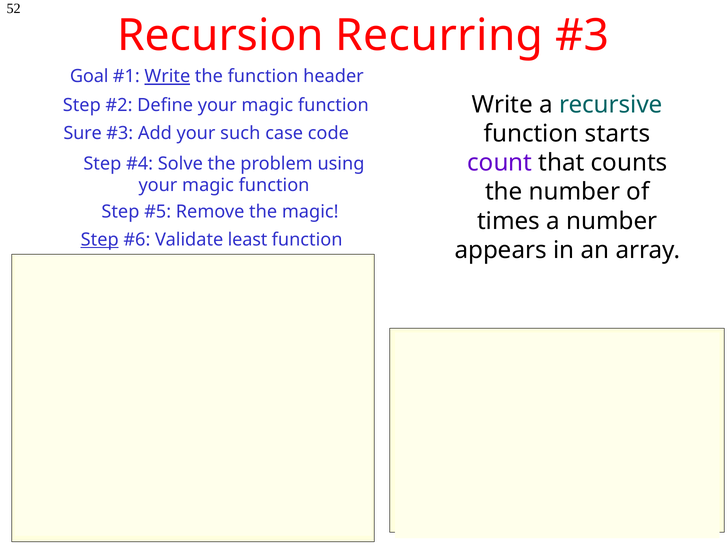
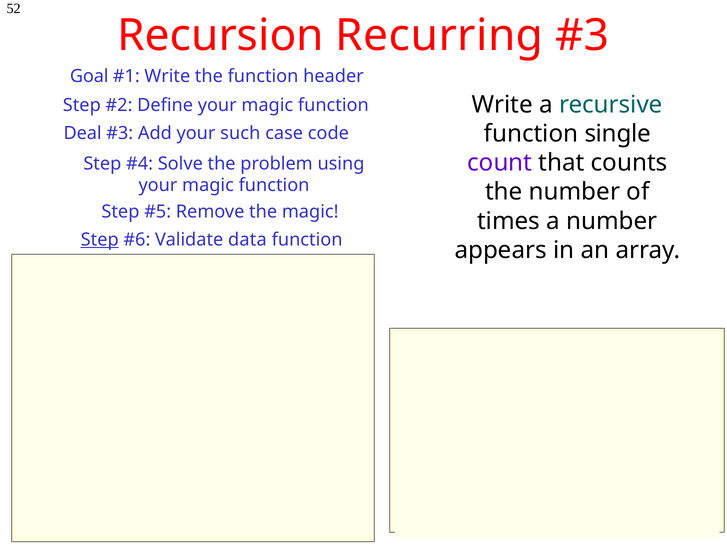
Write underline: present -> none (167, 76)
starts: starts -> single (618, 134)
Sure: Sure -> Deal (83, 133)
least: least -> data (247, 239)
